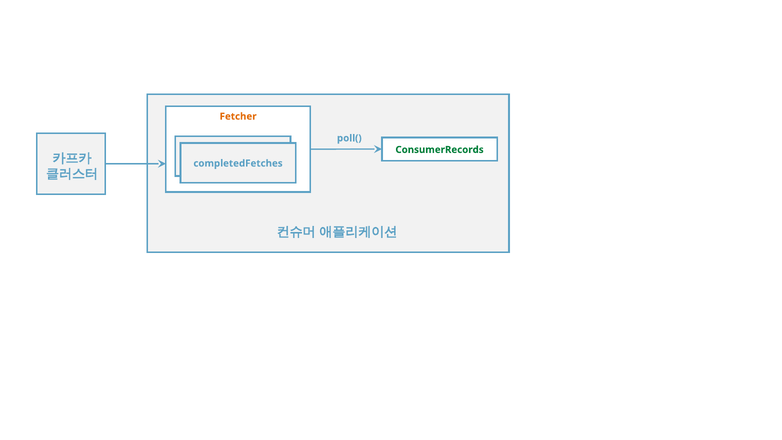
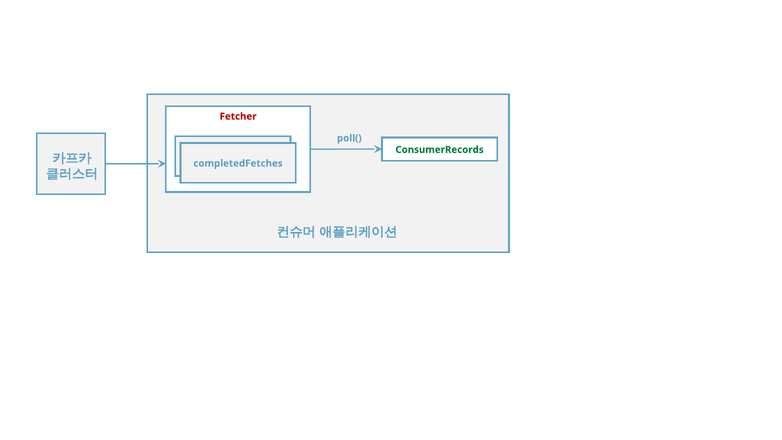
Fetcher colour: orange -> red (238, 116)
